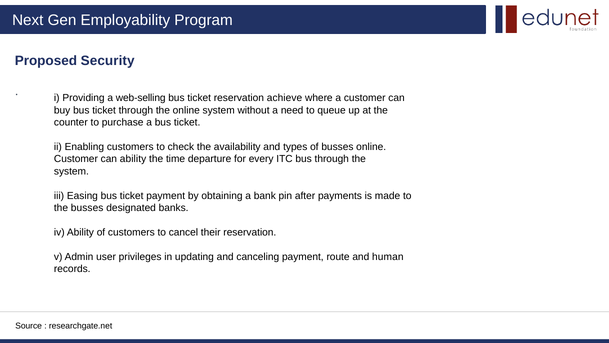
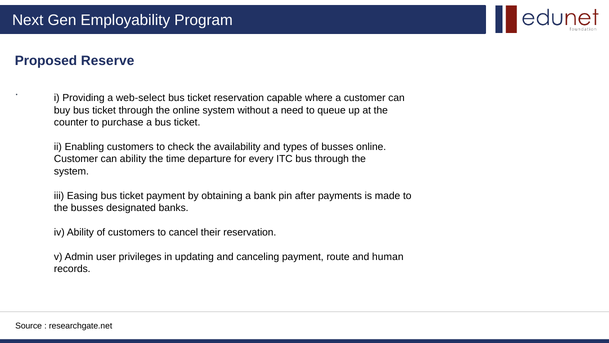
Security: Security -> Reserve (108, 61)
web-selling: web-selling -> web-select (141, 98)
achieve: achieve -> capable (285, 98)
